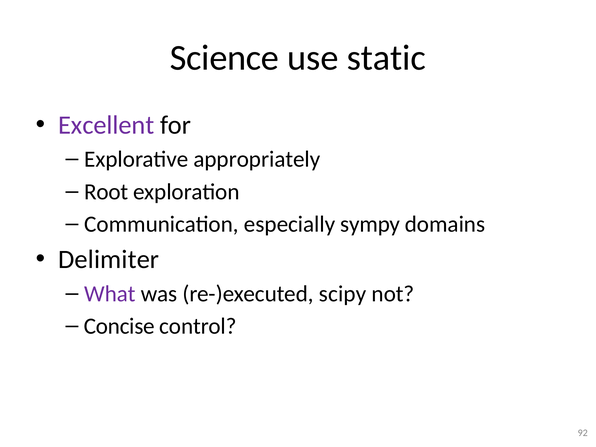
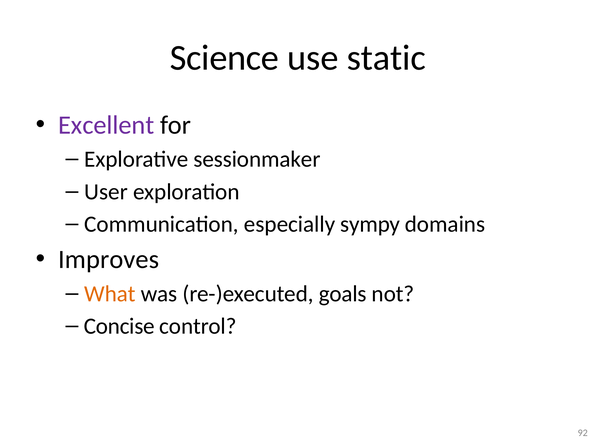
appropriately: appropriately -> sessionmaker (257, 159)
Root: Root -> User (106, 192)
Delimiter: Delimiter -> Improves (109, 260)
What colour: purple -> orange (110, 294)
scipy: scipy -> goals (343, 294)
